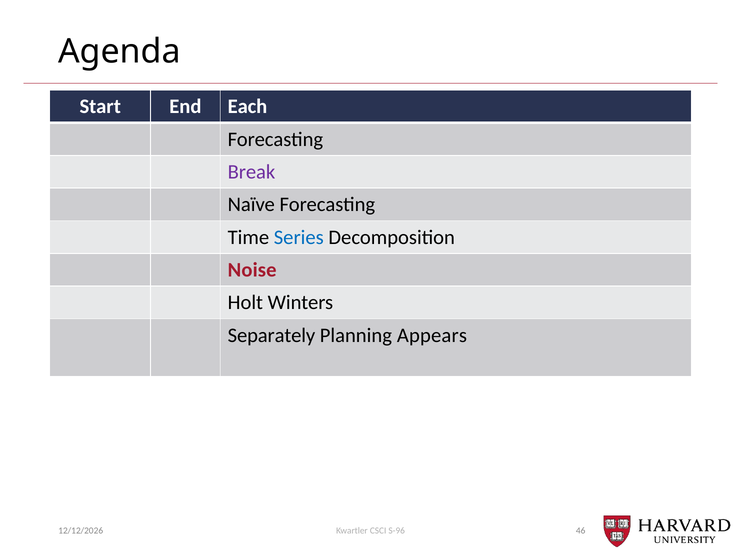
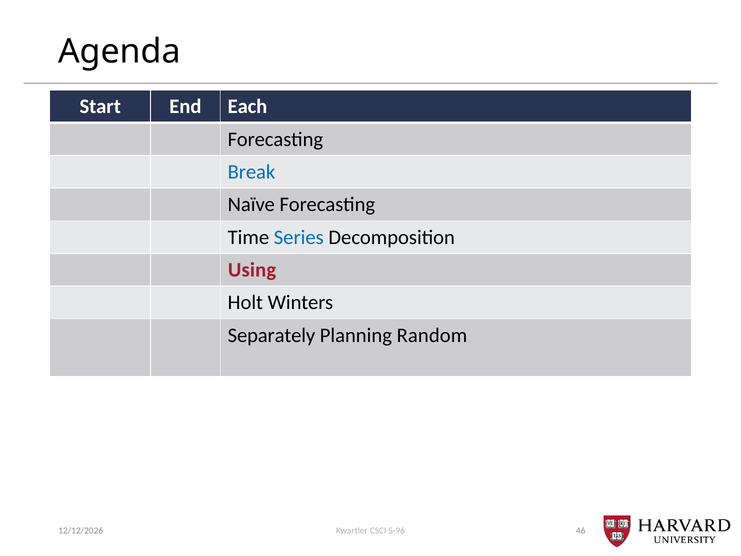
Break colour: purple -> blue (251, 172)
Noise: Noise -> Using (252, 270)
Appears: Appears -> Random (432, 335)
